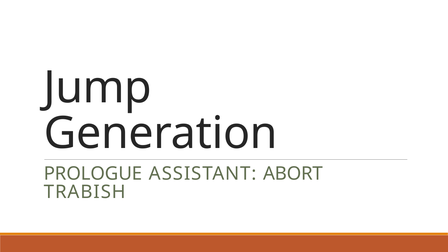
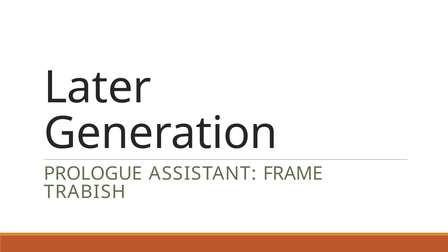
Jump: Jump -> Later (98, 88)
ABORT: ABORT -> FRAME (293, 174)
